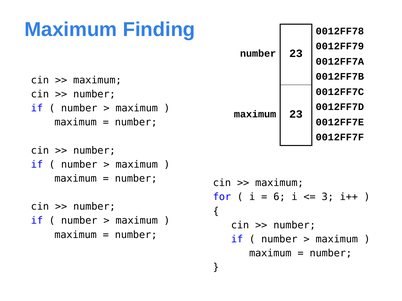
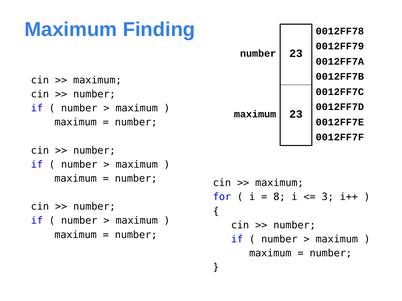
6: 6 -> 8 (279, 197)
